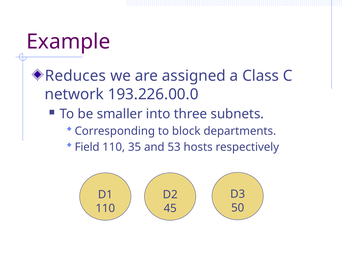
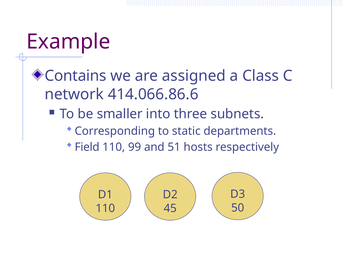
Reduces: Reduces -> Contains (76, 76)
193.226.00.0: 193.226.00.0 -> 414.066.86.6 (153, 94)
block: block -> static (186, 131)
35: 35 -> 99 (135, 147)
53: 53 -> 51 (174, 147)
